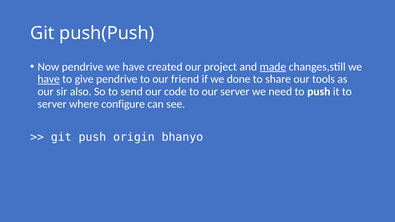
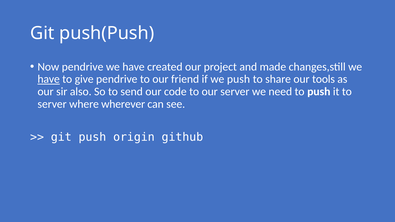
made underline: present -> none (273, 67)
we done: done -> push (238, 79)
configure: configure -> wherever (123, 104)
bhanyo: bhanyo -> github (182, 137)
